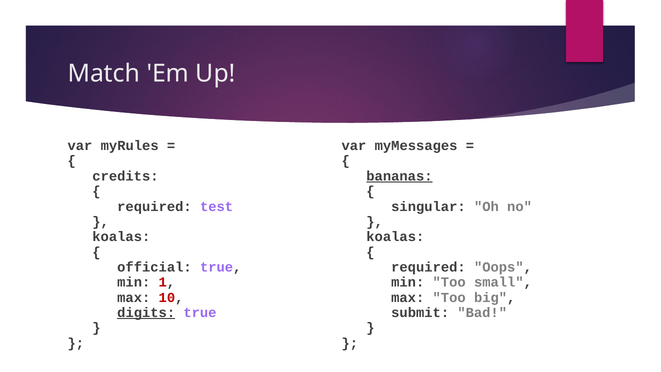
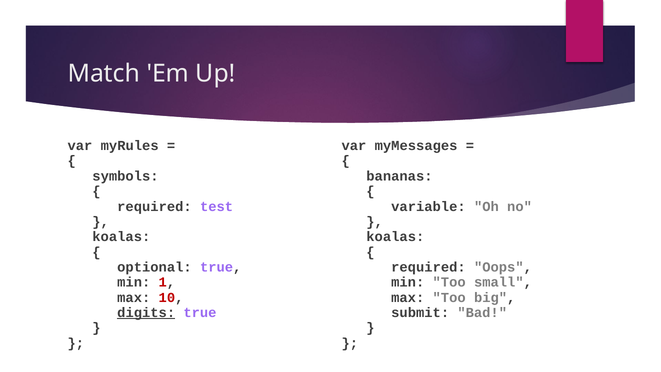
credits: credits -> symbols (125, 176)
bananas underline: present -> none (399, 176)
singular: singular -> variable (428, 206)
official: official -> optional (154, 267)
